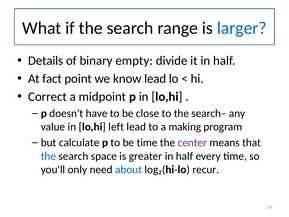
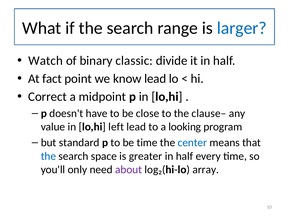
Details: Details -> Watch (46, 61)
empty: empty -> classic (134, 61)
search–: search– -> clause– (209, 113)
making: making -> looking (185, 127)
calculate: calculate -> standard (79, 142)
center colour: purple -> blue (192, 142)
about colour: blue -> purple (129, 169)
recur: recur -> array (206, 169)
